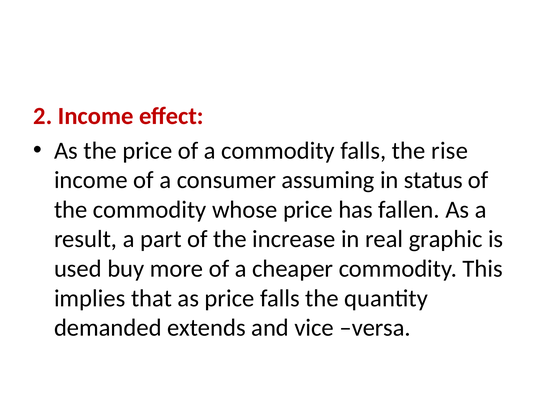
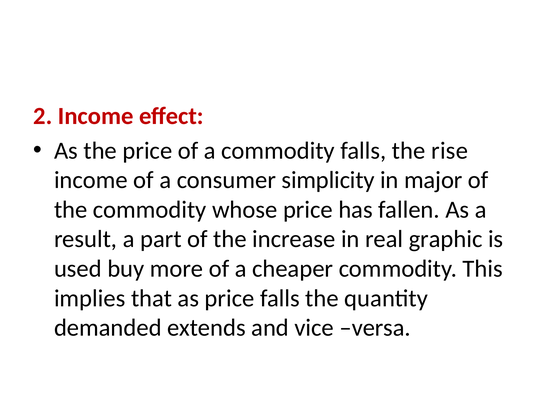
assuming: assuming -> simplicity (328, 180)
status: status -> major (433, 180)
